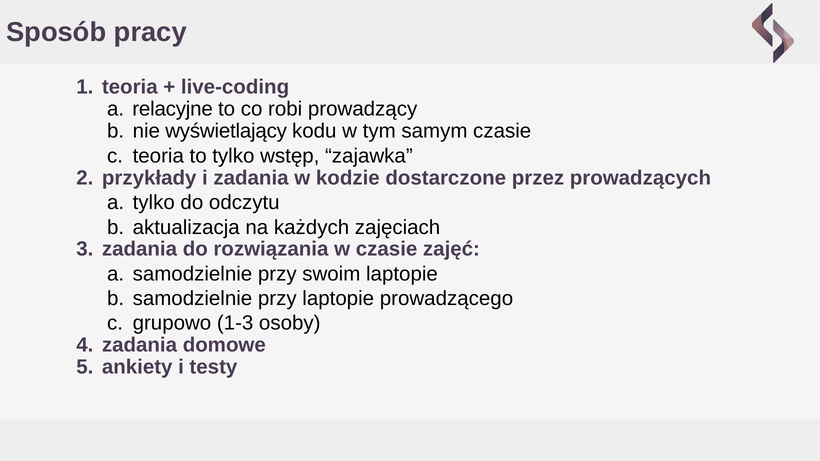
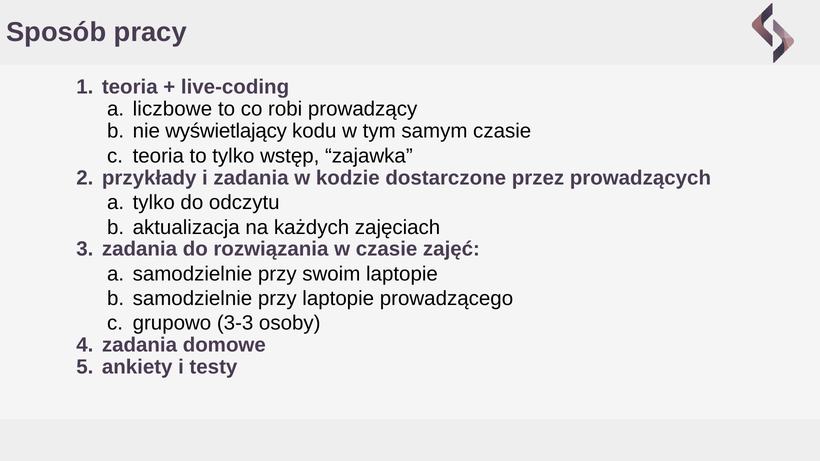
relacyjne: relacyjne -> liczbowe (172, 109)
1-3: 1-3 -> 3-3 (235, 323)
